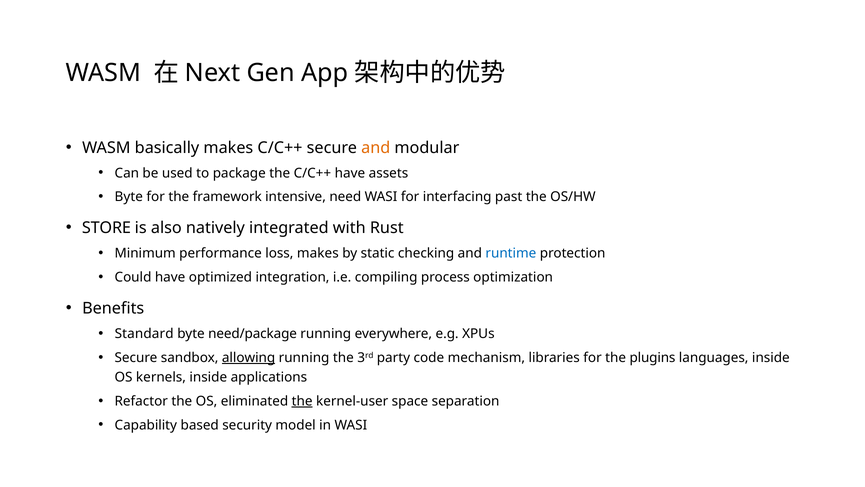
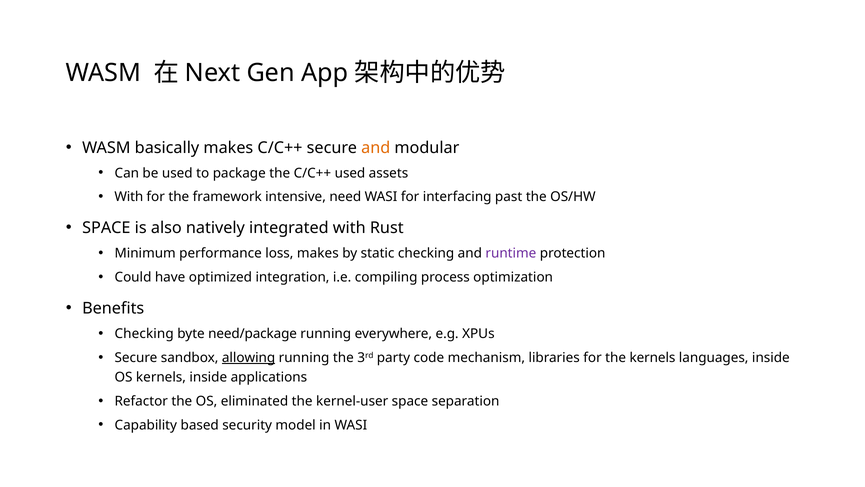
C/C++ have: have -> used (350, 173)
Byte: Byte -> With (129, 197)
STORE: STORE -> SPACE (106, 228)
runtime colour: blue -> purple (511, 253)
Standard: Standard -> Checking (144, 333)
the plugins: plugins -> kernels (652, 357)
the underline: present -> none (302, 401)
